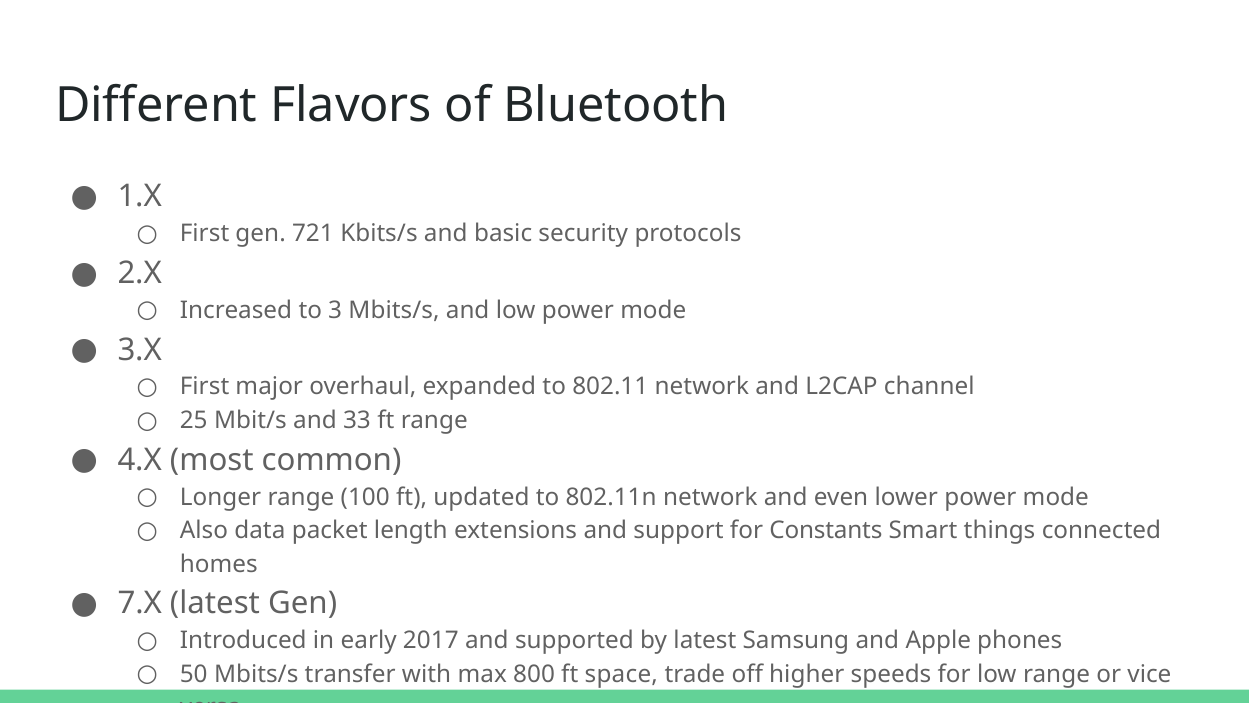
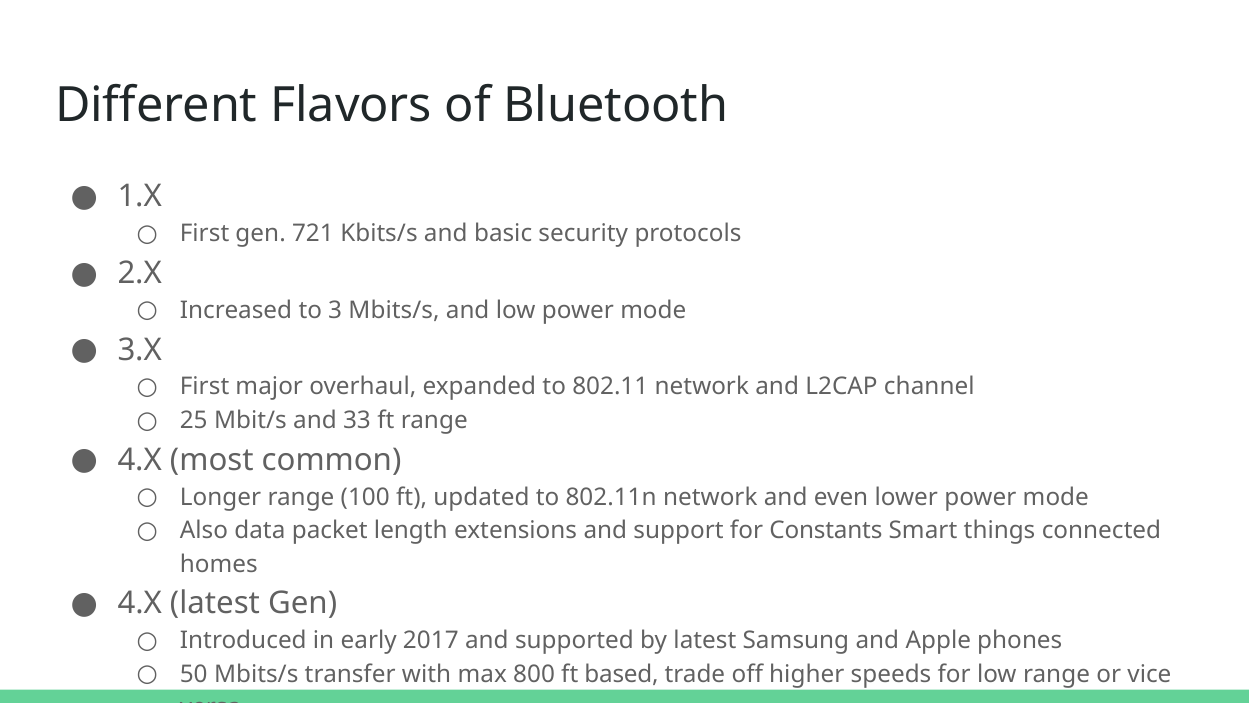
7.X: 7.X -> 4.X (140, 603)
space: space -> based (622, 674)
